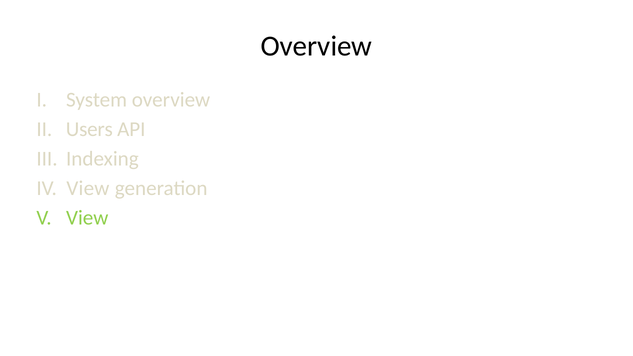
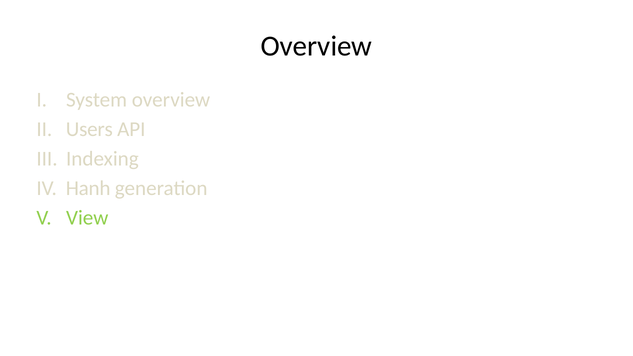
View: View -> Hanh (88, 188)
